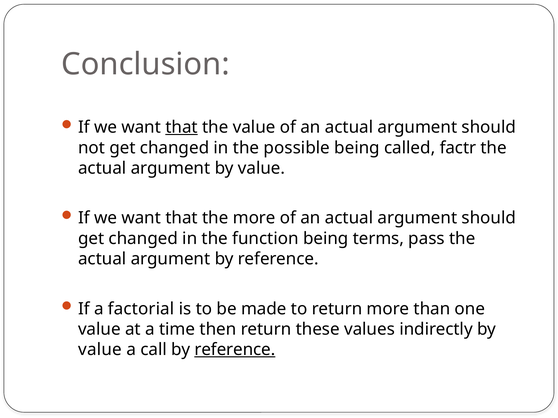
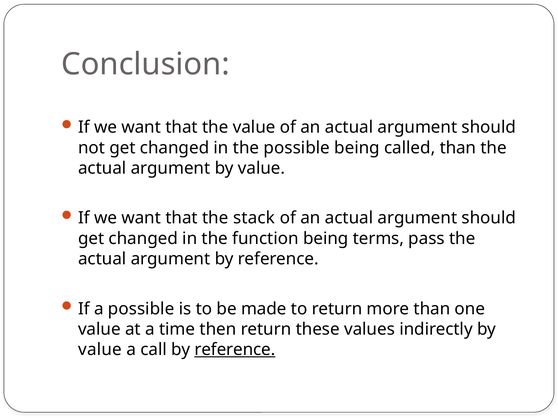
that underline: present -> none (182, 127)
called factr: factr -> than (458, 148)
the more: more -> stack (254, 218)
a factorial: factorial -> possible (141, 309)
